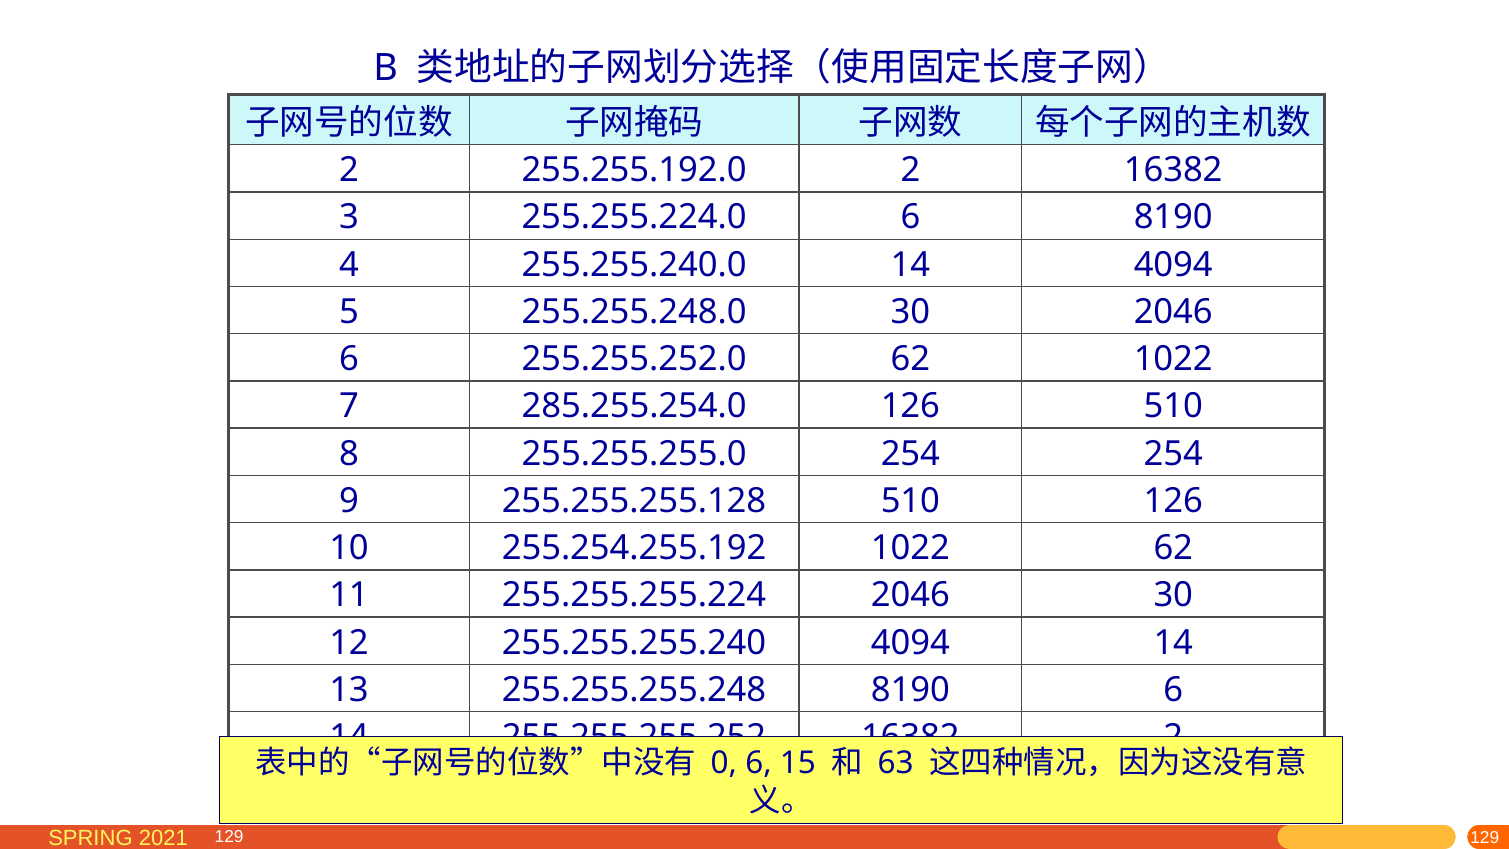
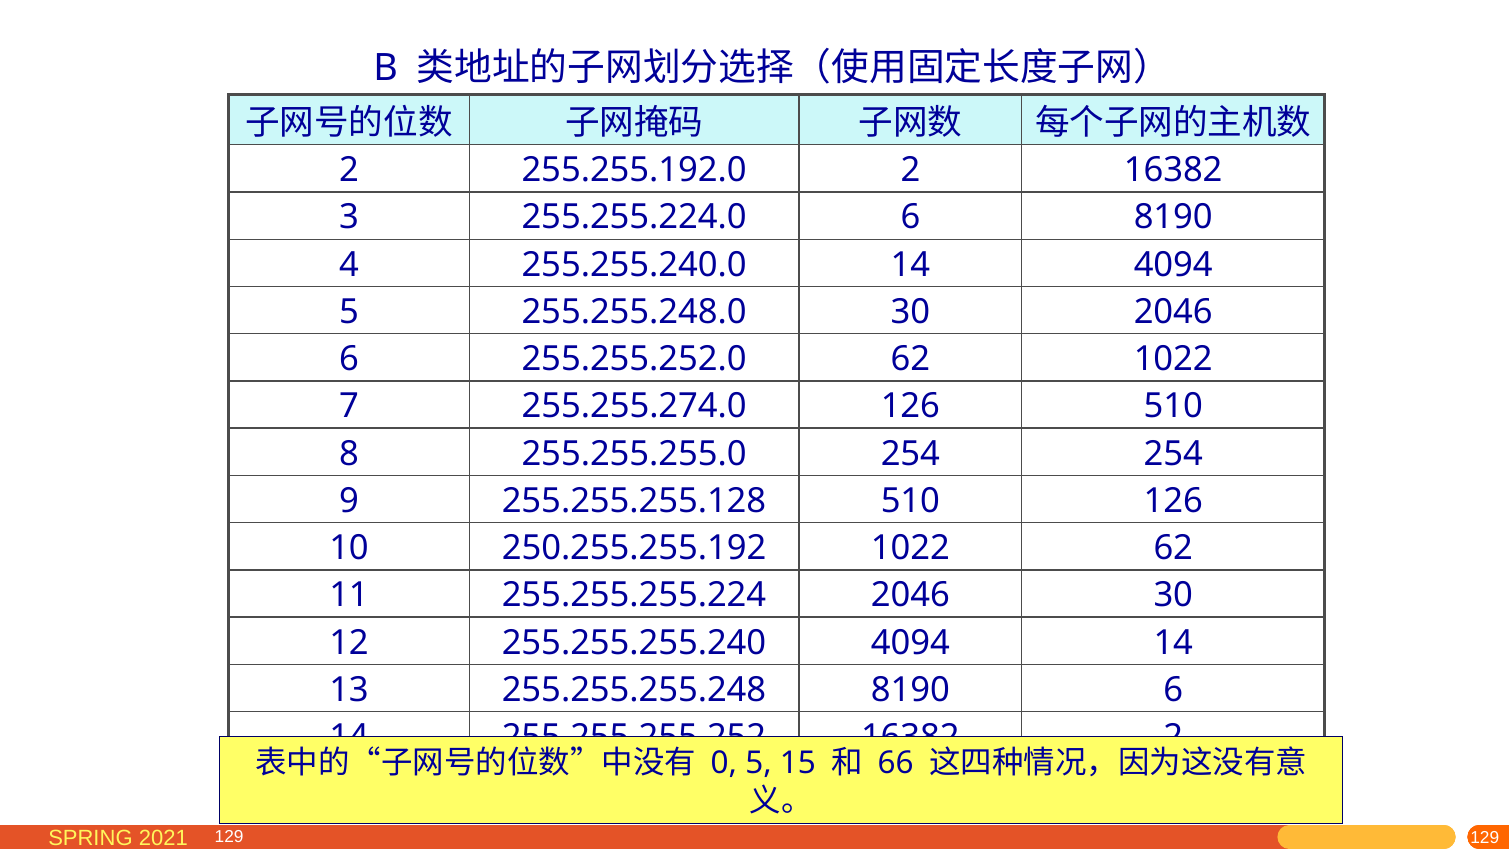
285.255.254.0: 285.255.254.0 -> 255.255.274.0 (634, 406)
255.254.255.192: 255.254.255.192 -> 250.255.255.192 (634, 548)
0 6: 6 -> 5 (758, 763)
63: 63 -> 66 (896, 763)
